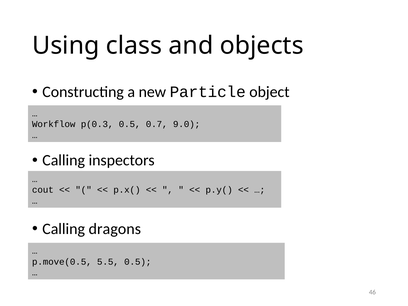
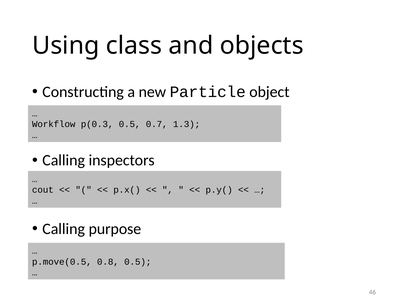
9.0: 9.0 -> 1.3 (187, 124)
dragons: dragons -> purpose (115, 229)
5.5: 5.5 -> 0.8 (108, 262)
